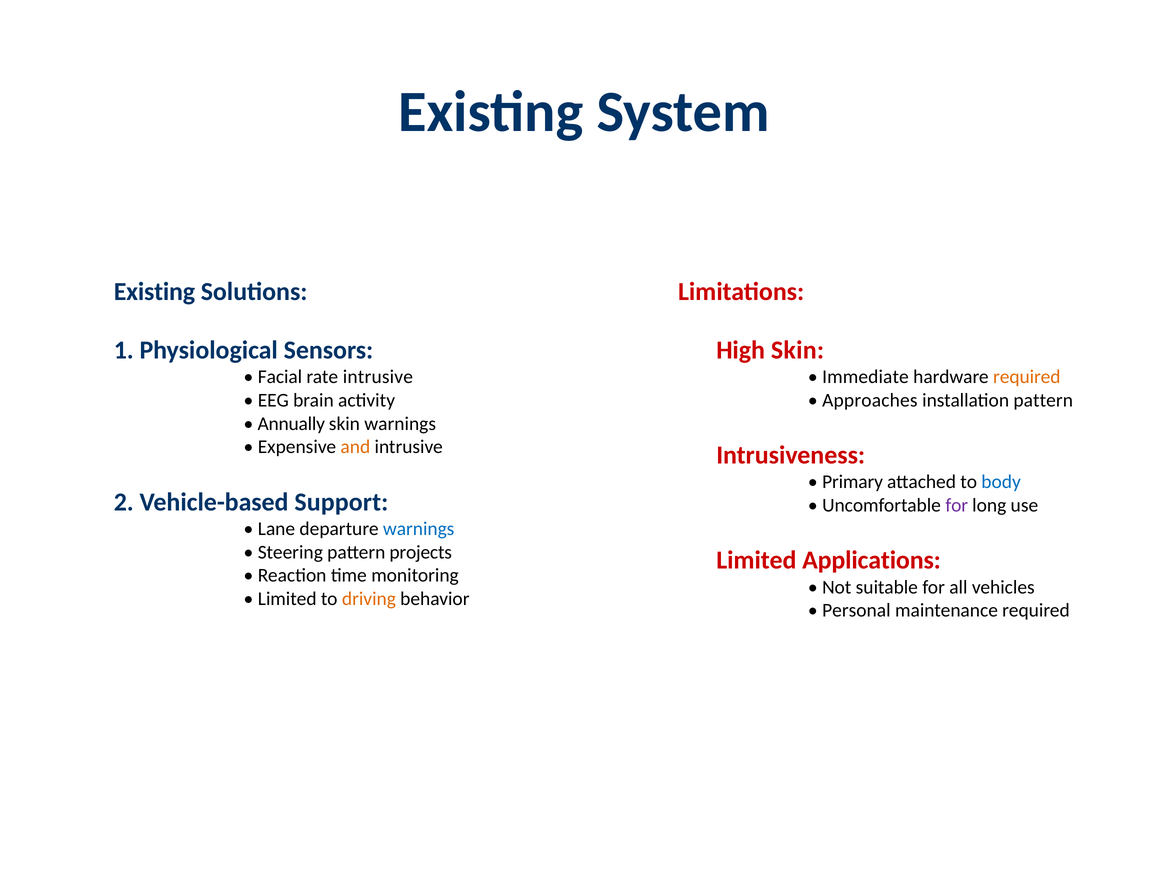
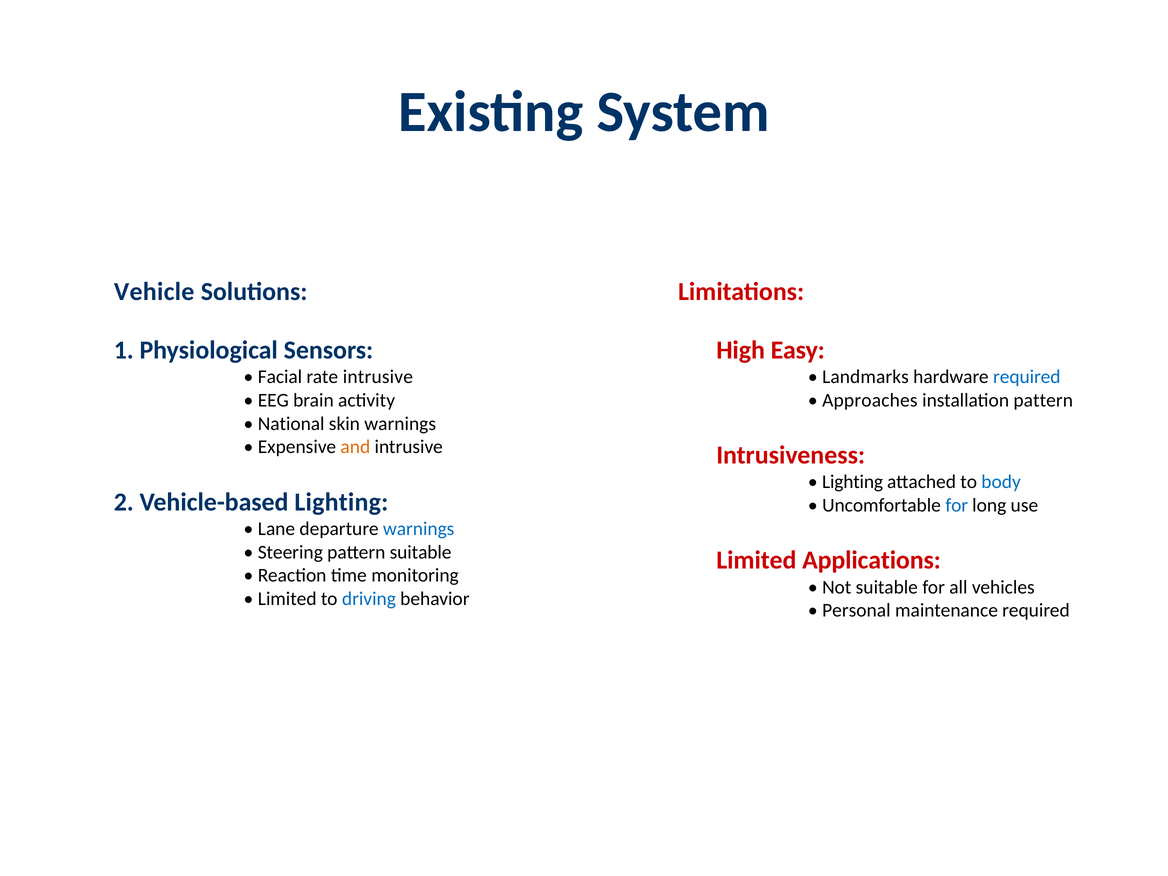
Existing: Existing -> Vehicle (154, 292)
Skin: Skin -> Easy (798, 350)
Immediate: Immediate -> Landmarks (865, 377)
required colour: orange -> blue (1027, 377)
Annually: Annually -> National (291, 424)
Primary: Primary -> Lighting (853, 482)
Vehicle-based Support: Support -> Lighting (341, 502)
for colour: purple -> blue (957, 505)
pattern projects: projects -> suitable (421, 552)
driving colour: orange -> blue (369, 599)
